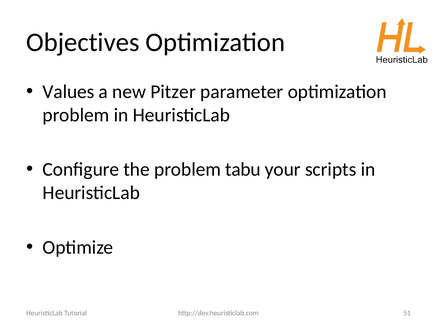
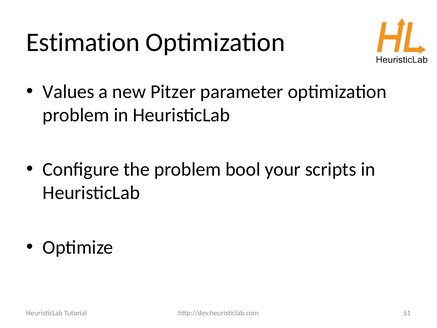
Objectives: Objectives -> Estimation (83, 42)
tabu: tabu -> bool (243, 169)
